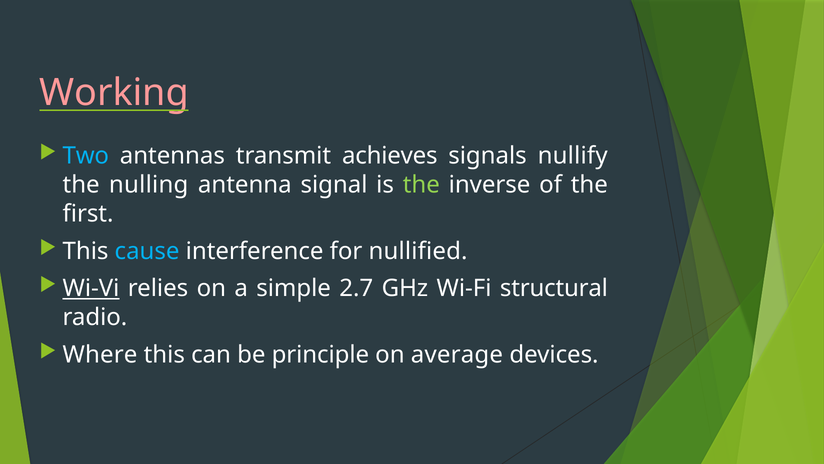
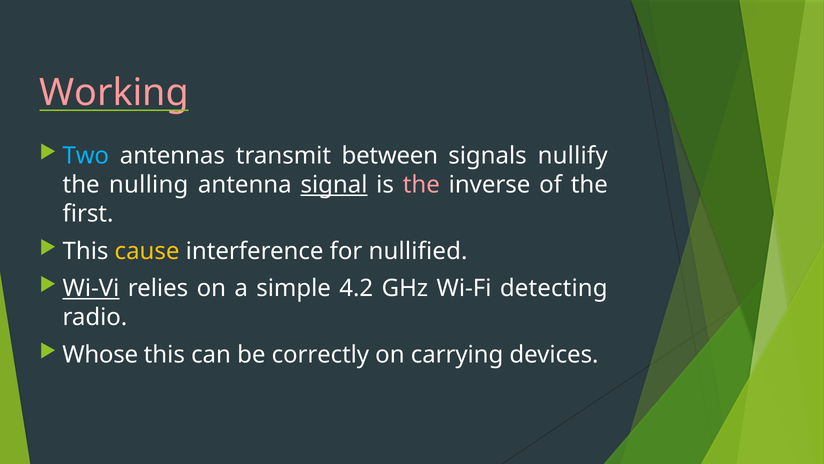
achieves: achieves -> between (390, 156)
signal underline: none -> present (334, 185)
the colour: light green -> pink (421, 185)
cause colour: light blue -> yellow (147, 251)
2.7: 2.7 -> 4.2 (356, 288)
structural: structural -> detecting (554, 288)
Where: Where -> Whose (100, 354)
principle: principle -> correctly (320, 354)
average: average -> carrying (457, 354)
